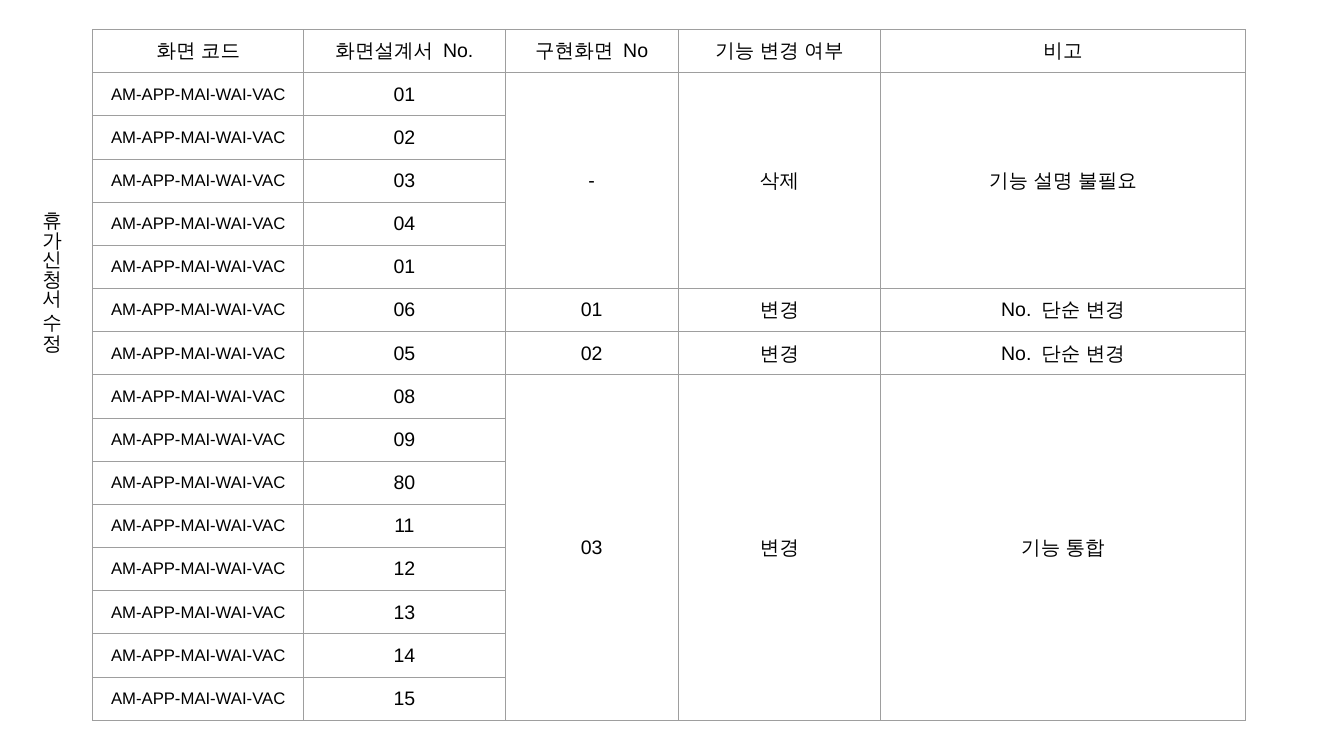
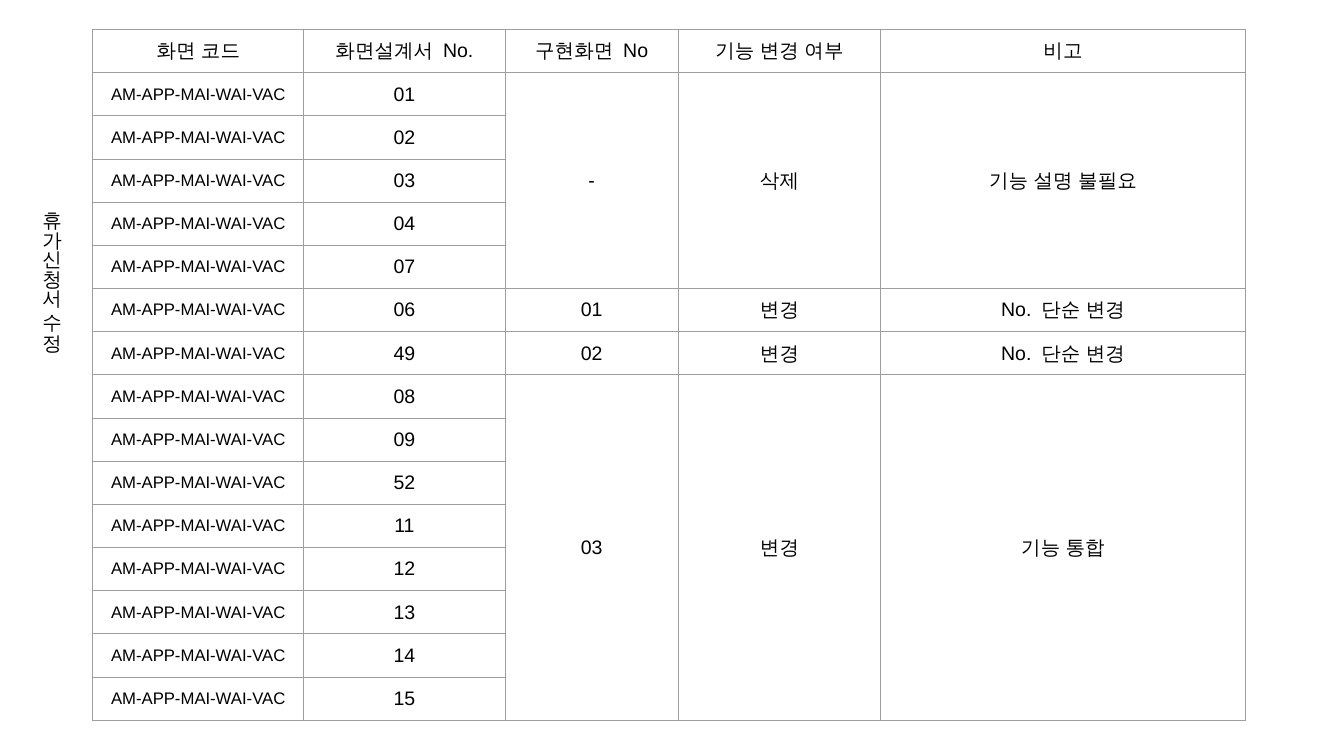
01: 01 -> 07 (404, 267)
05: 05 -> 49 (404, 353)
80: 80 -> 52 (404, 483)
